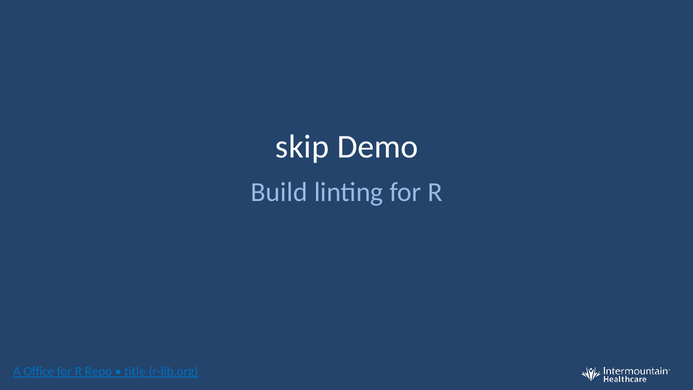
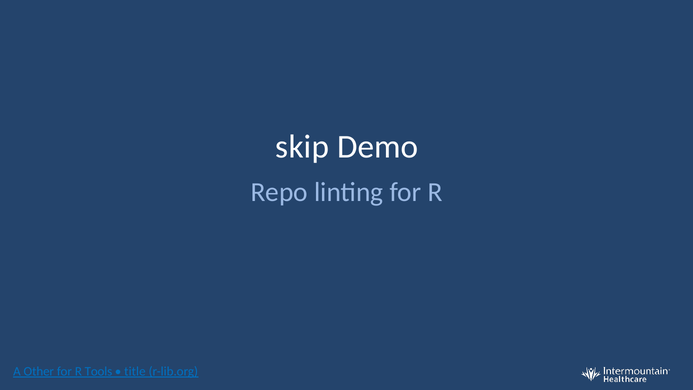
Build: Build -> Repo (279, 192)
Office: Office -> Other (39, 371)
Repo: Repo -> Tools (98, 371)
